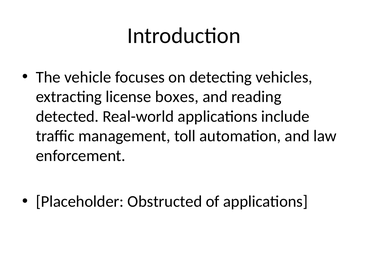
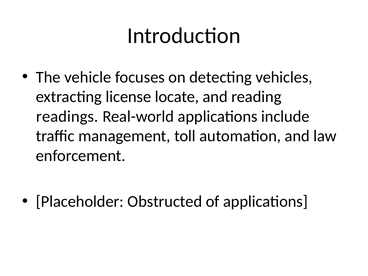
boxes: boxes -> locate (177, 97)
detected: detected -> readings (67, 116)
